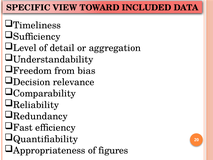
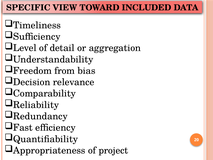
figures: figures -> project (113, 150)
